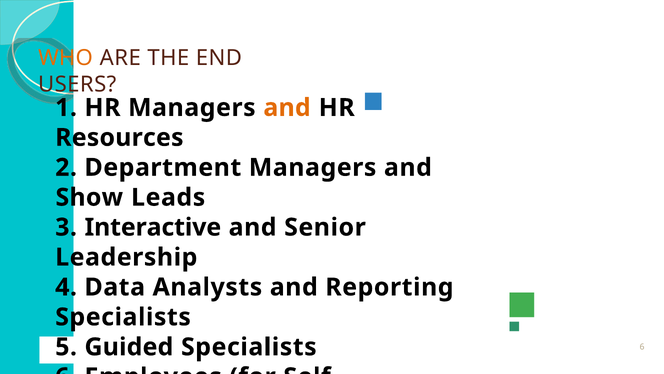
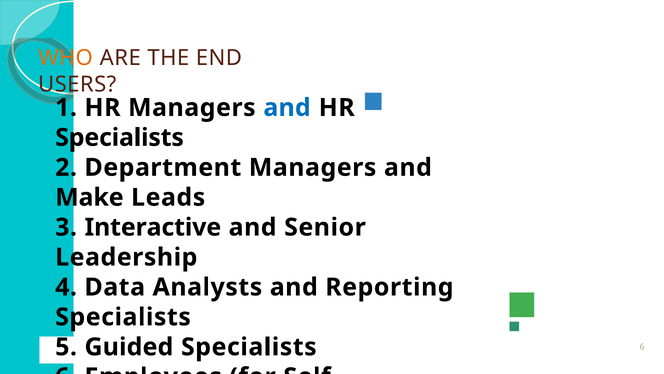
and colour: orange -> blue (287, 108)
Resources: Resources -> Specialists (120, 137)
Show: Show -> Make (89, 197)
